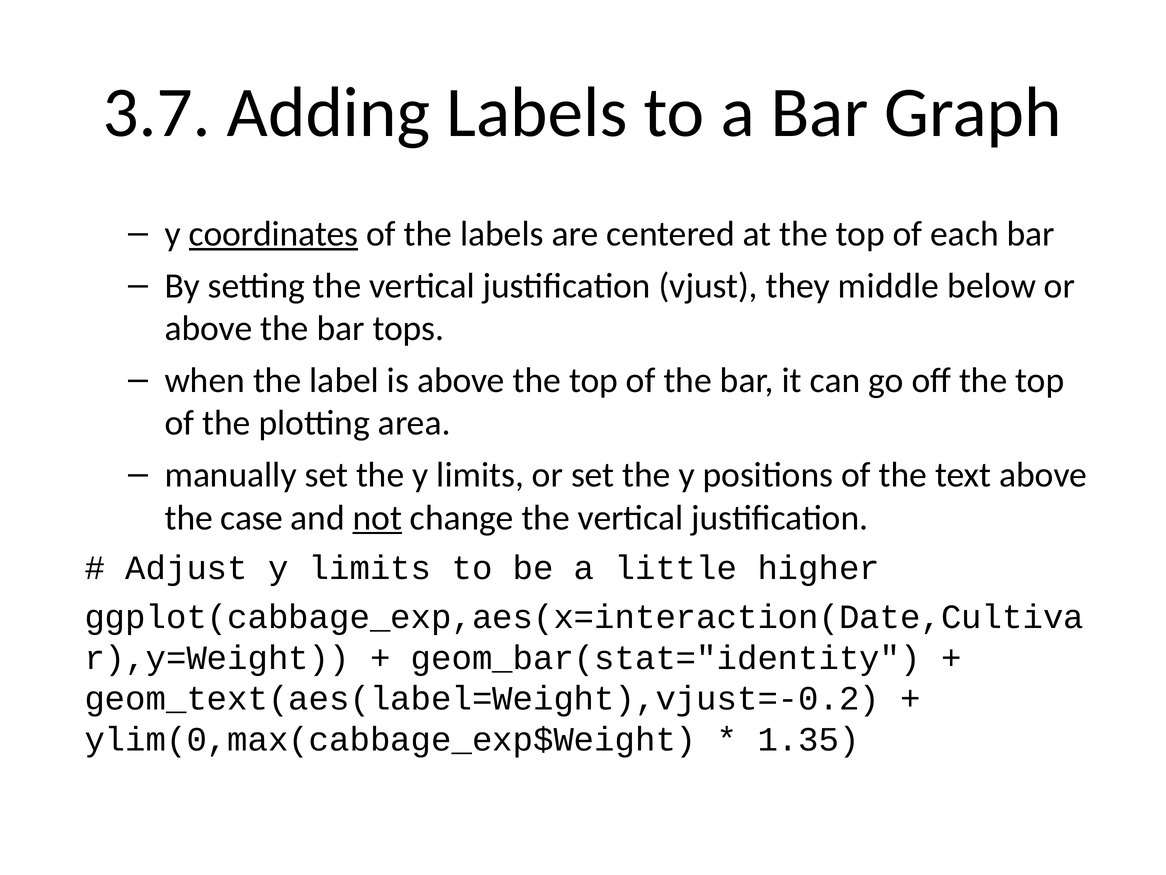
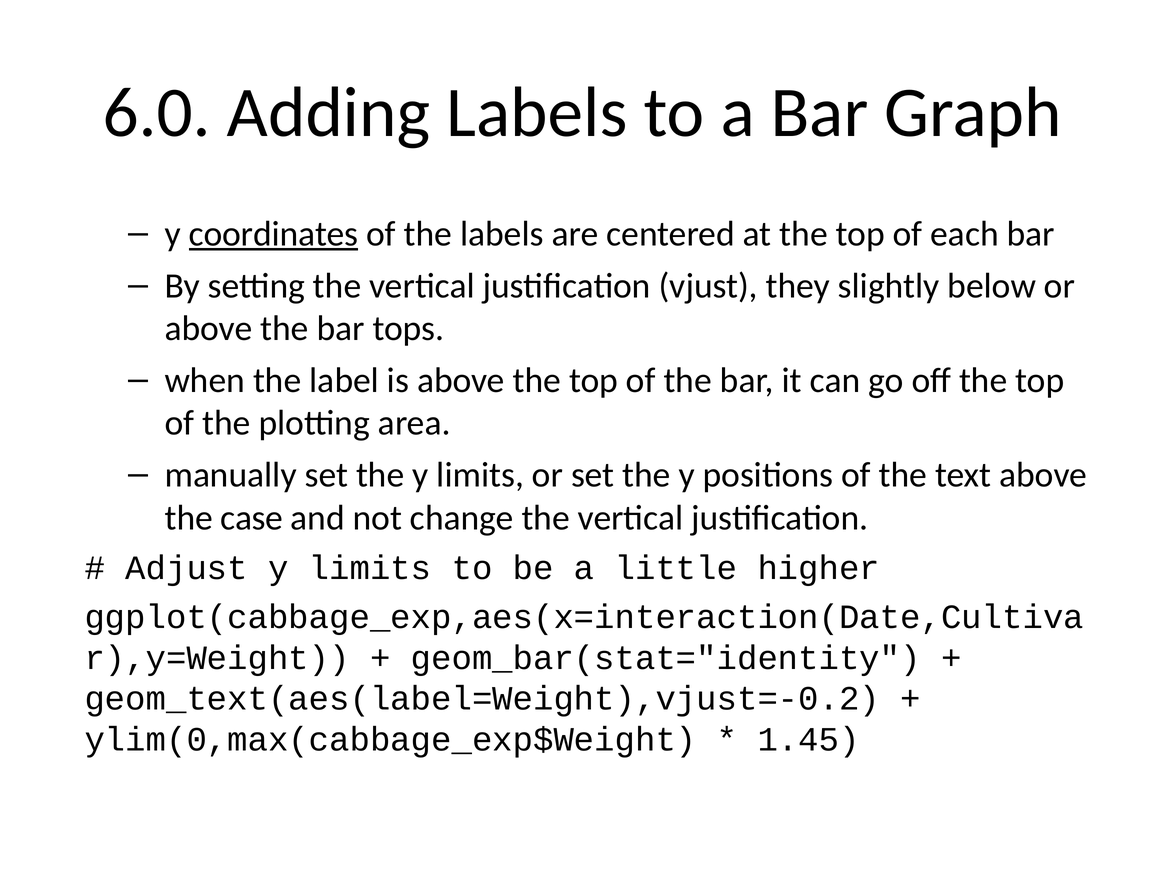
3.7: 3.7 -> 6.0 (157, 113)
middle: middle -> slightly (889, 286)
not underline: present -> none (377, 517)
1.35: 1.35 -> 1.45 (809, 739)
